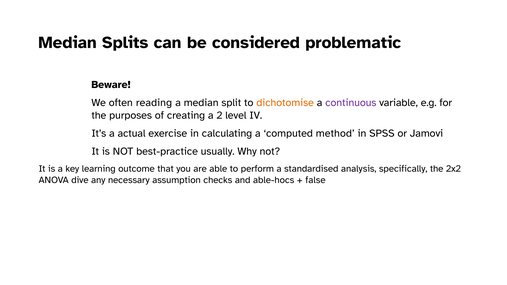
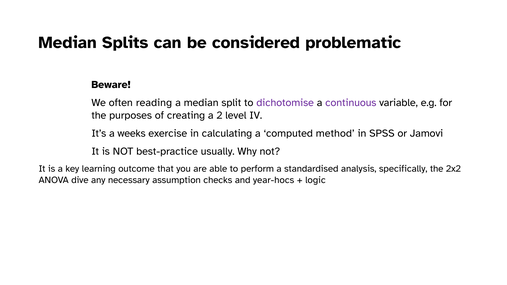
dichotomise colour: orange -> purple (285, 103)
actual: actual -> weeks (132, 134)
able-hocs: able-hocs -> year-hocs (274, 180)
false: false -> logic (315, 180)
